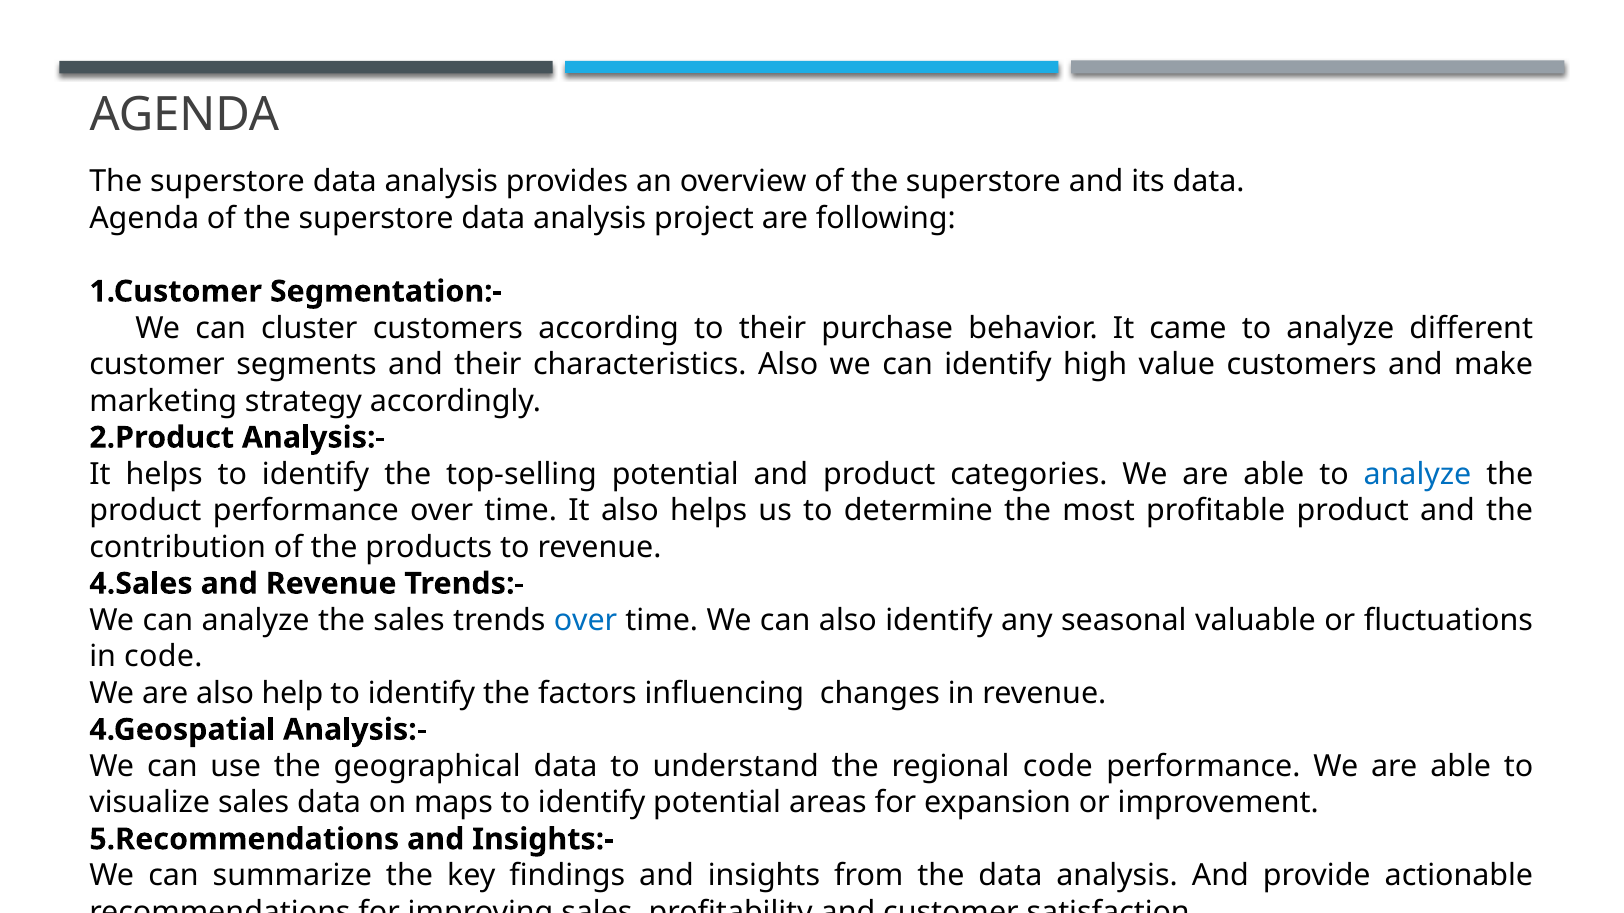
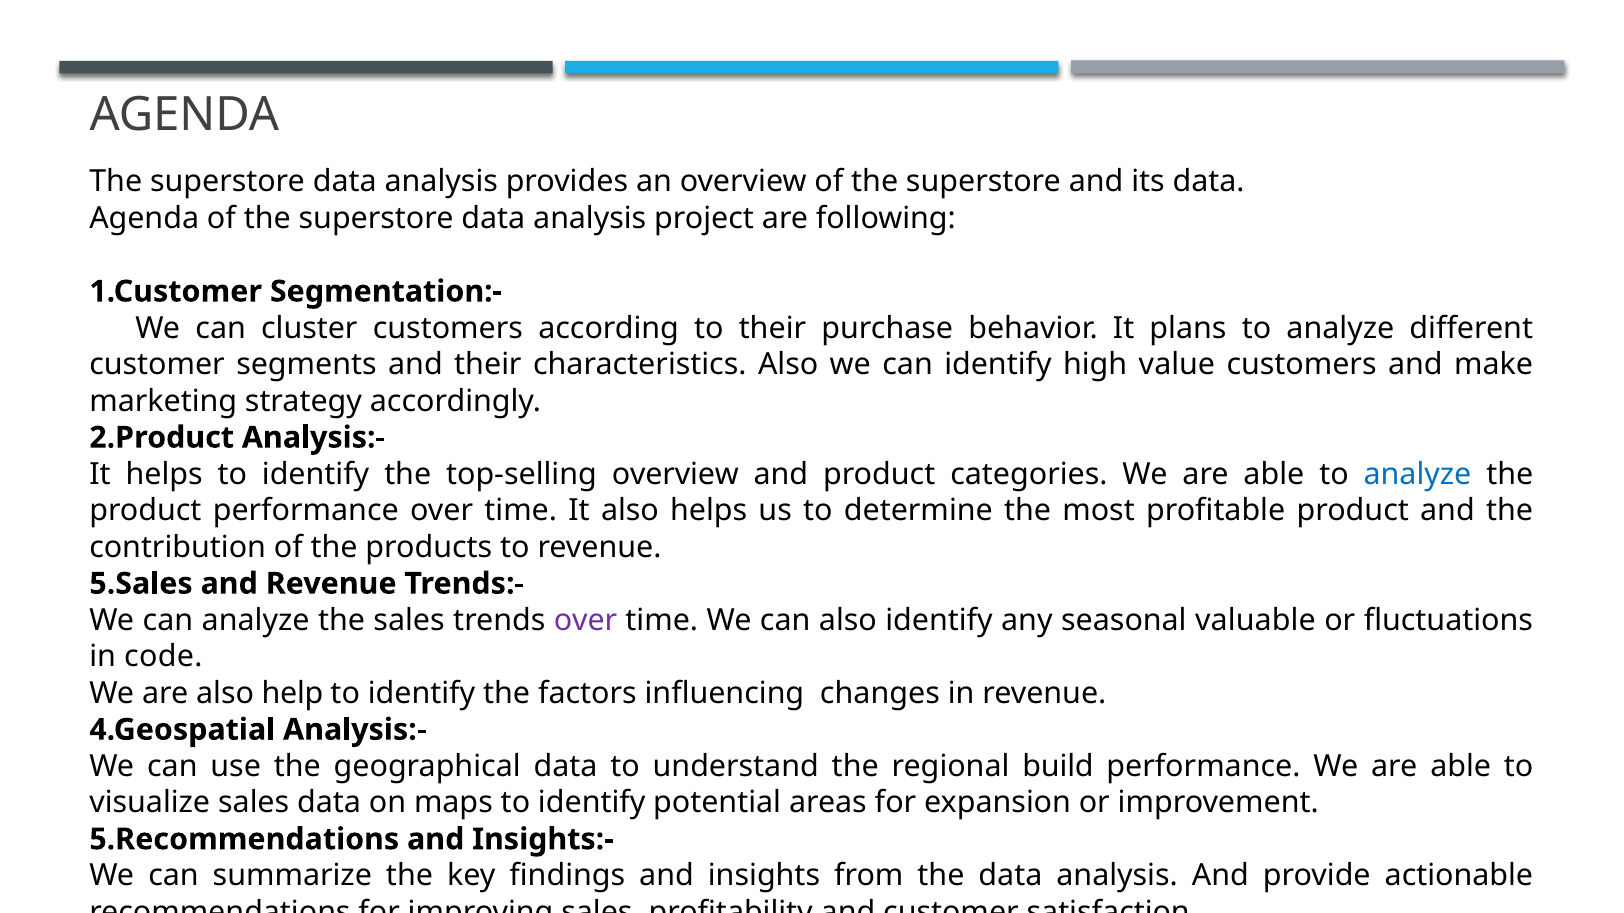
came: came -> plans (1188, 328)
top-selling potential: potential -> overview (675, 474)
4.Sales: 4.Sales -> 5.Sales (141, 584)
over colour: blue -> purple (586, 620)
regional code: code -> build (1058, 767)
